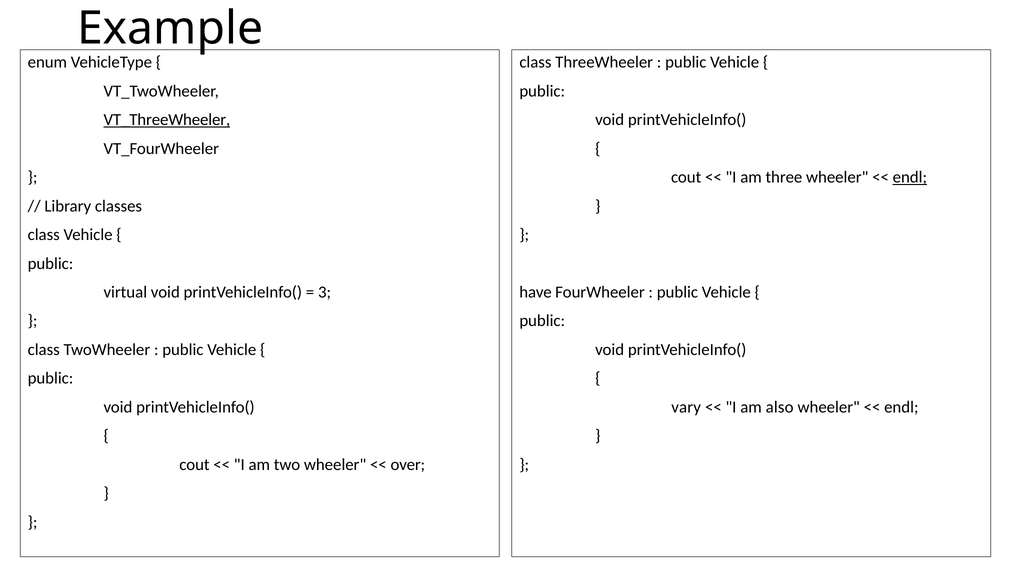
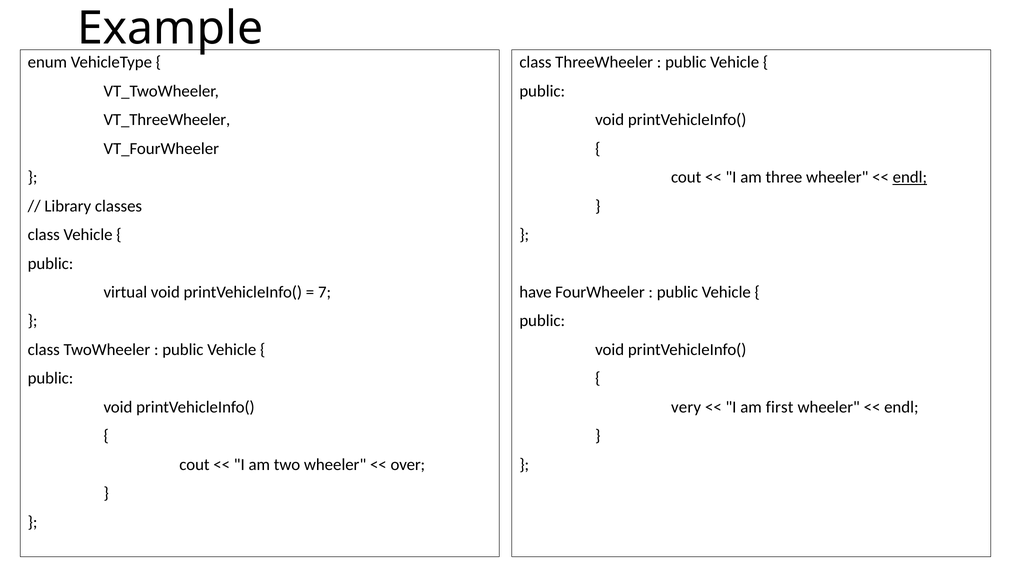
VT_ThreeWheeler underline: present -> none (167, 120)
3: 3 -> 7 (325, 292)
vary: vary -> very (686, 407)
also: also -> first (780, 407)
